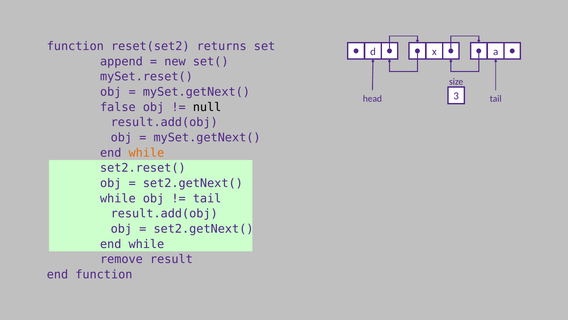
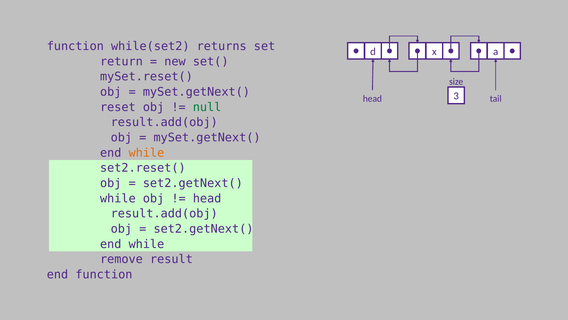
reset(set2: reset(set2 -> while(set2 (150, 46)
append: append -> return (121, 61)
false: false -> reset (118, 107)
null colour: black -> green (207, 107)
tail: tail -> head (207, 198)
